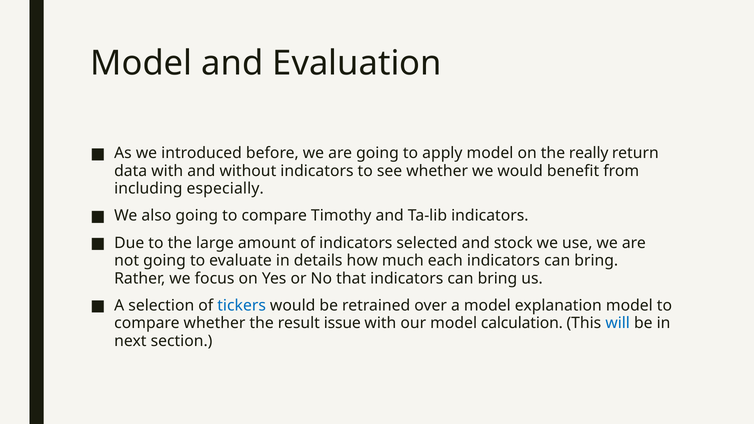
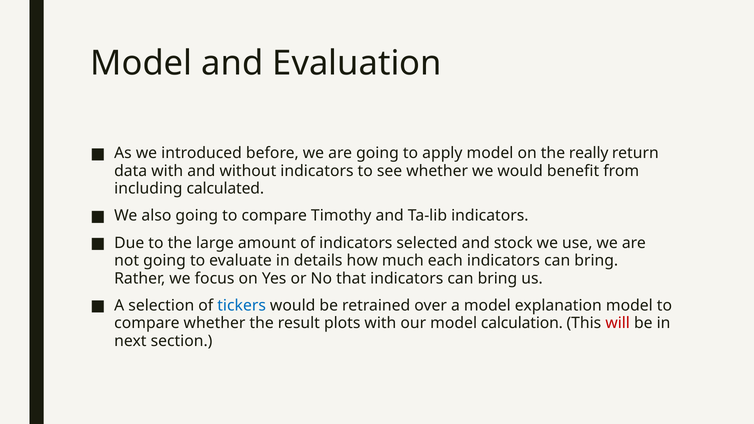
especially: especially -> calculated (225, 189)
issue: issue -> plots (342, 323)
will colour: blue -> red (618, 323)
